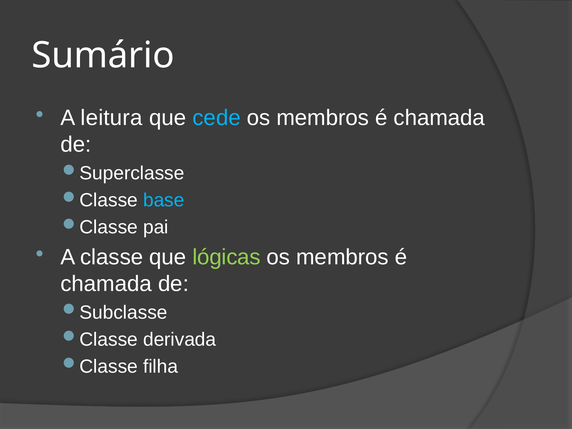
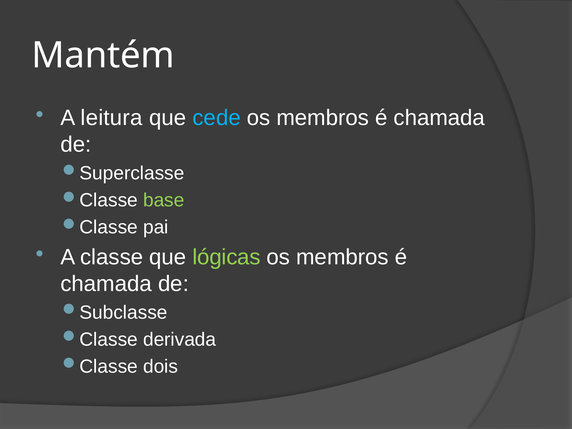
Sumário: Sumário -> Mantém (103, 55)
base colour: light blue -> light green (164, 200)
filha: filha -> dois (161, 366)
